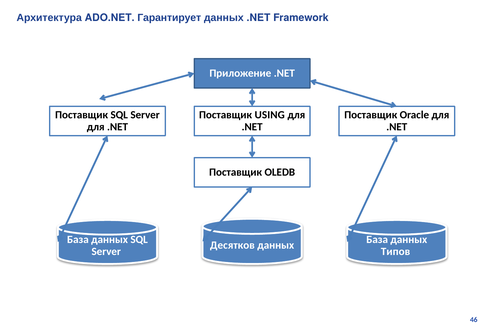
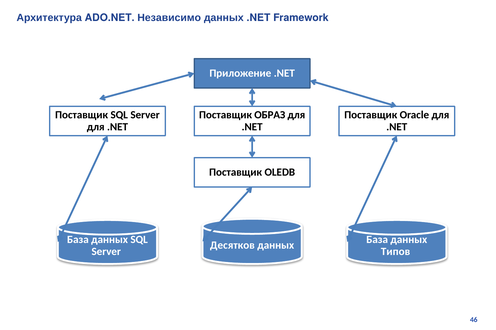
Гарантирует: Гарантирует -> Независимо (169, 18)
USING: USING -> ОБРАЗ (270, 115)
